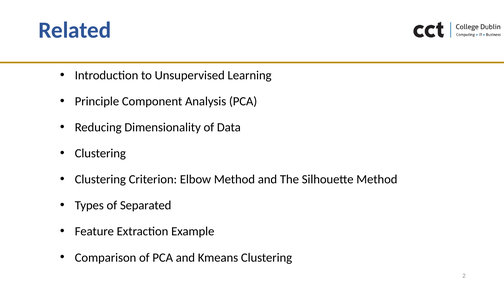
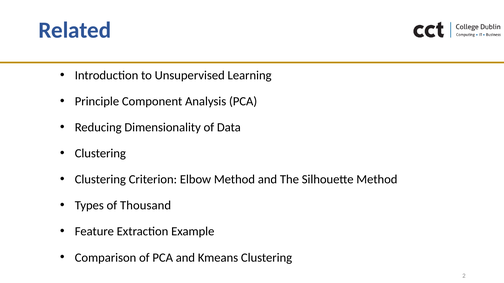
Separated: Separated -> Thousand (146, 206)
